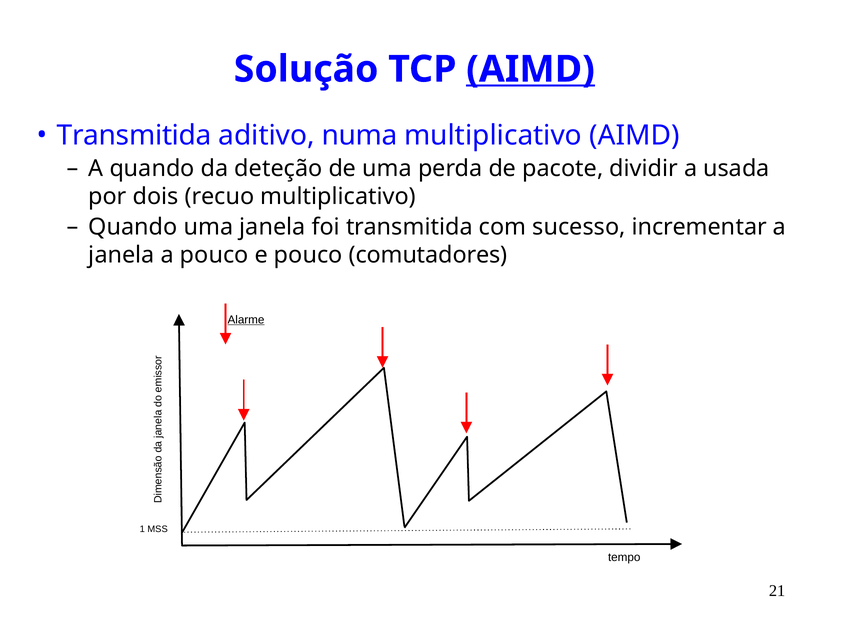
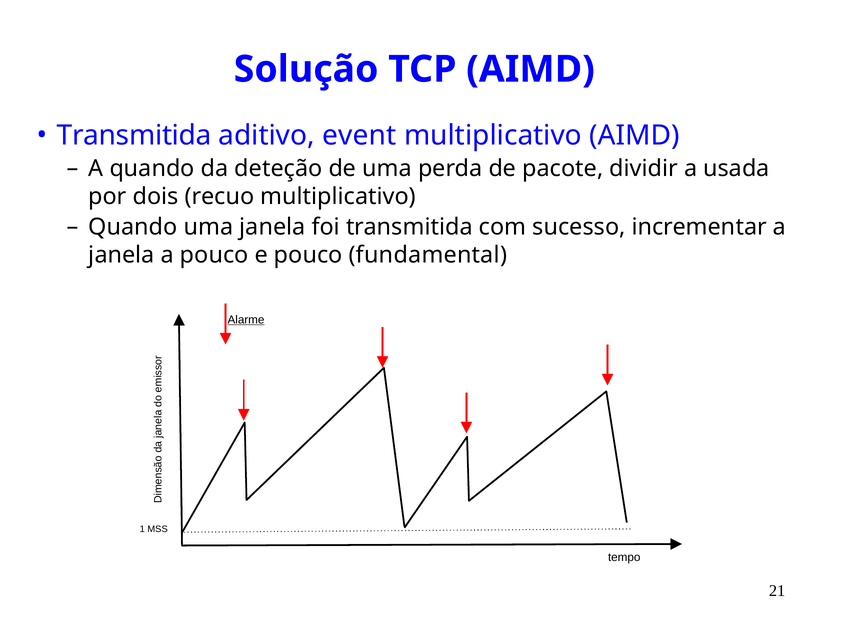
AIMD underline: present -> none (531, 69)
numa: numa -> event (359, 135)
comutadores: comutadores -> fundamental (428, 255)
